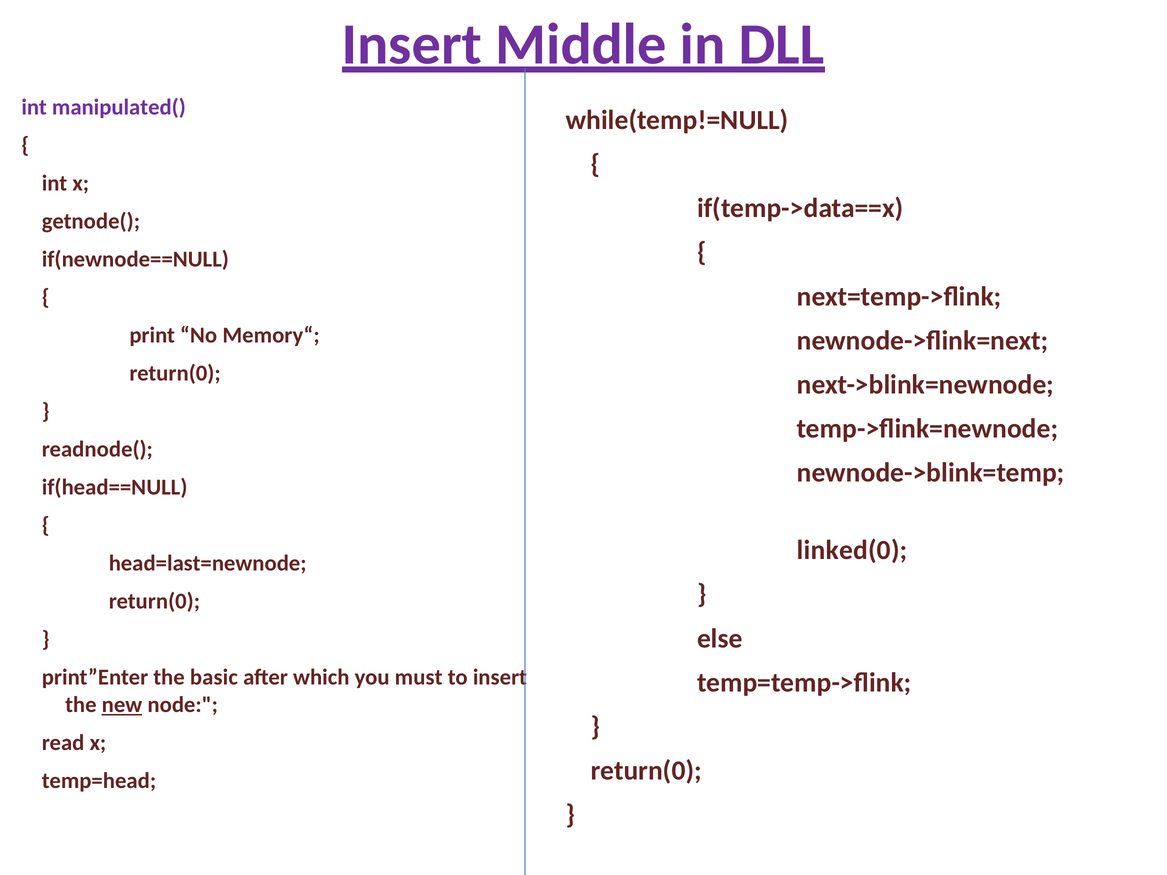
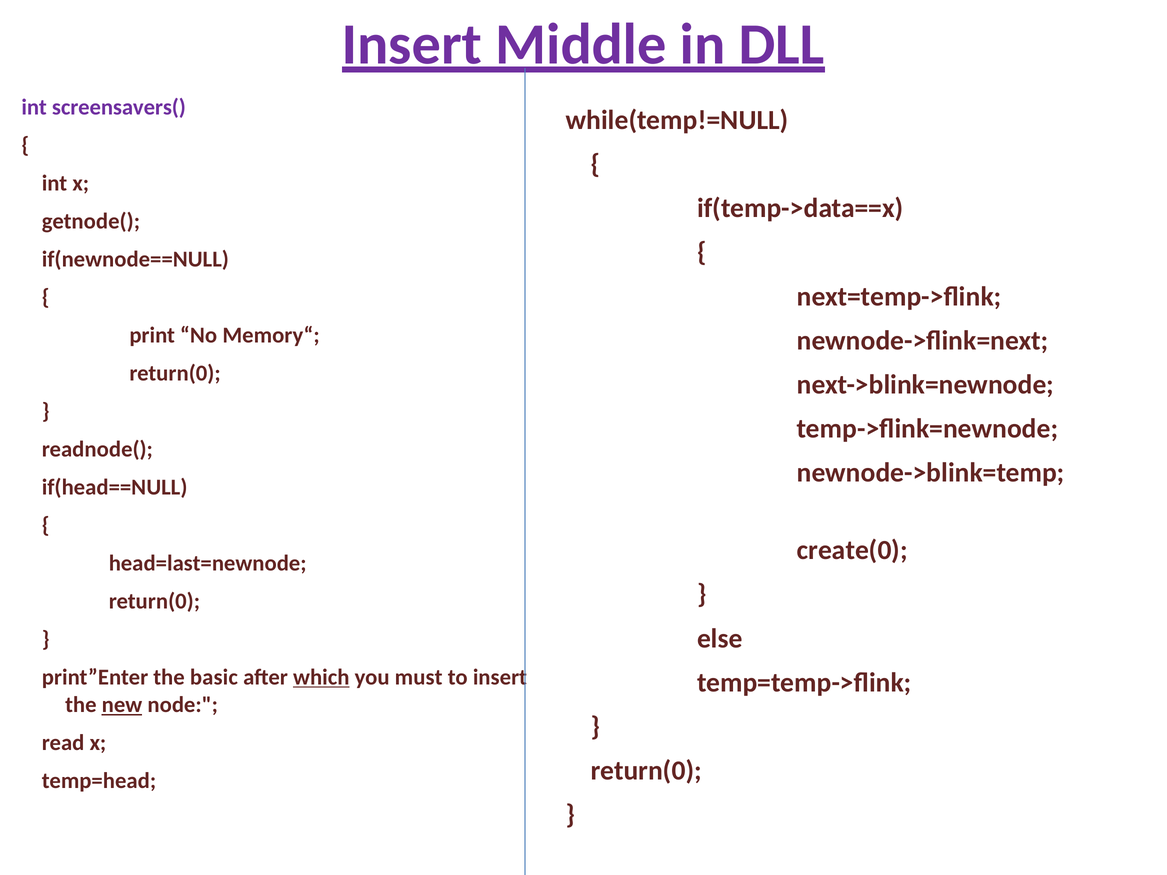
manipulated(: manipulated( -> screensavers( (119, 107)
linked(0: linked(0 -> create(0 (852, 551)
which underline: none -> present (321, 677)
